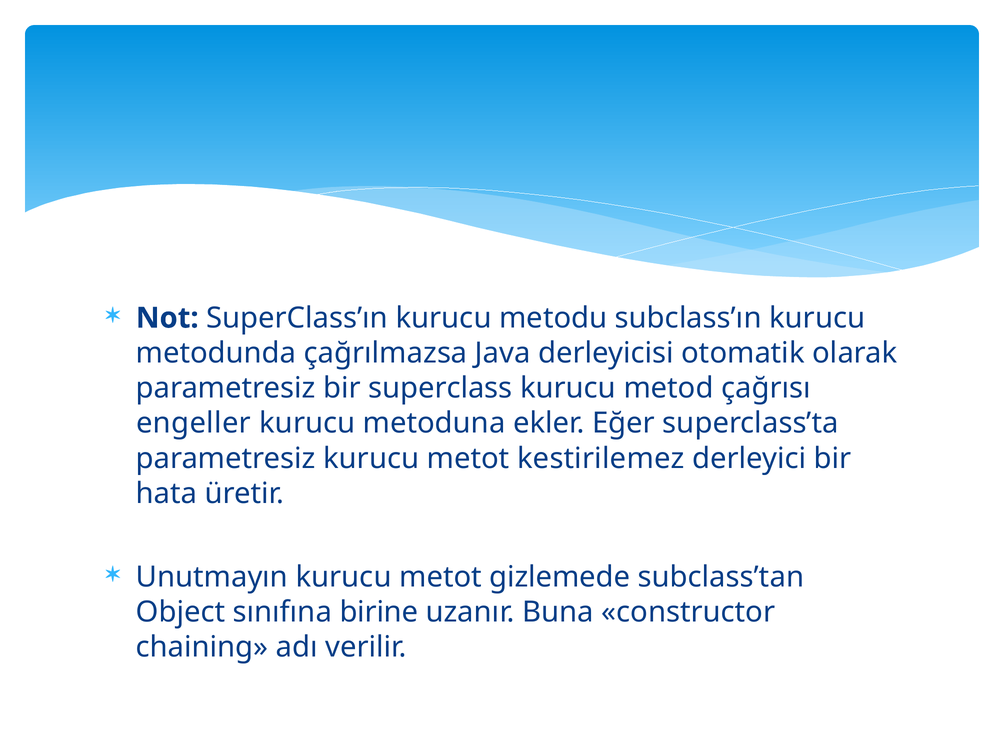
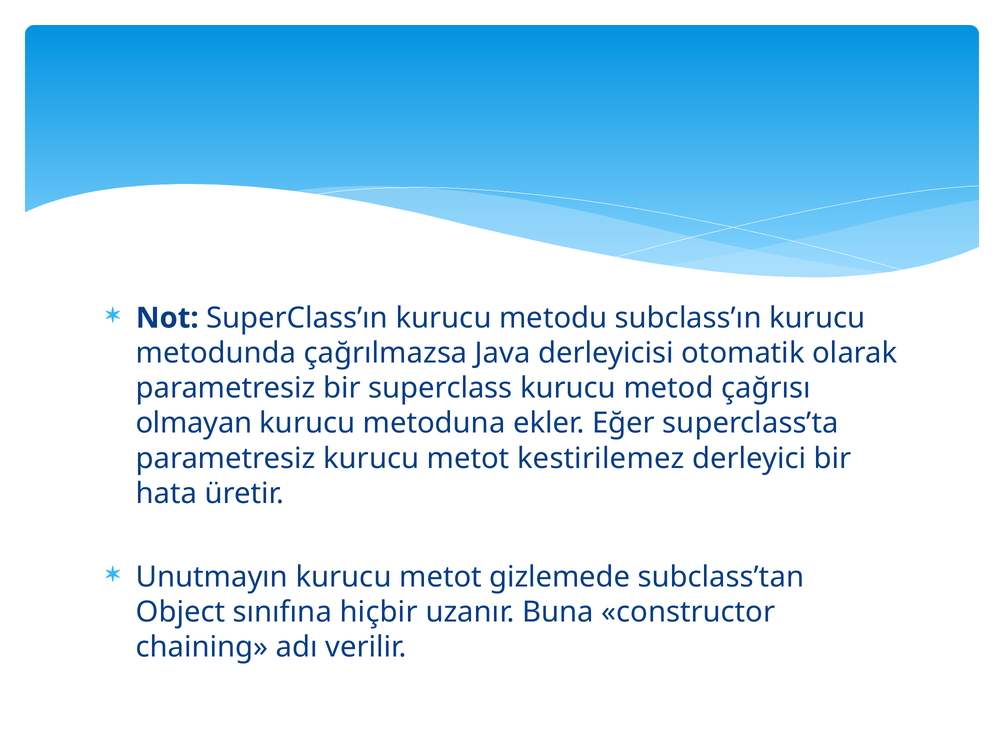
engeller: engeller -> olmayan (194, 423)
birine: birine -> hiçbir (379, 612)
